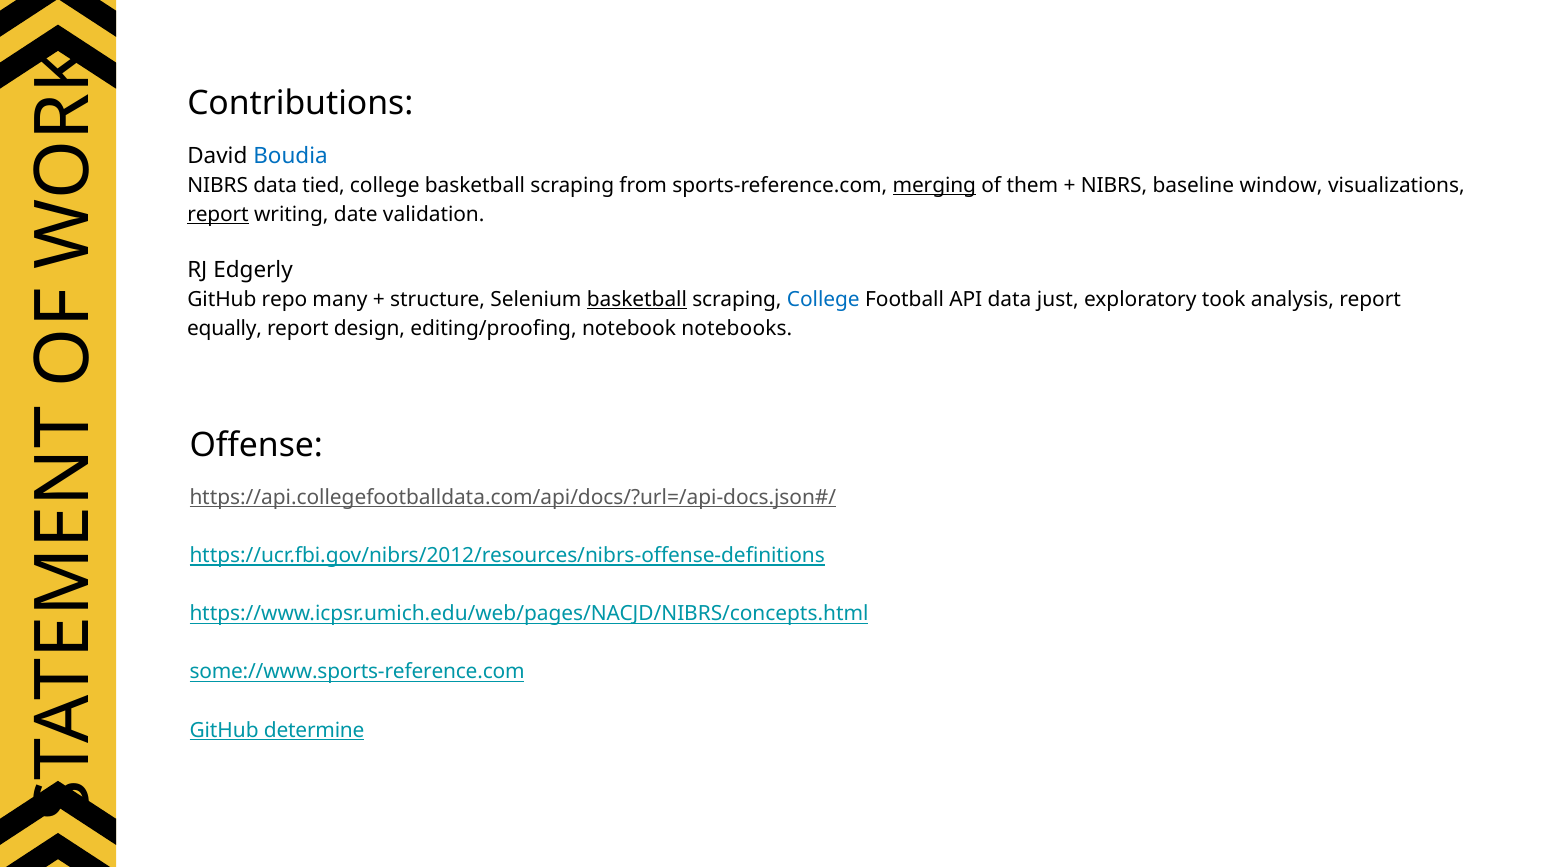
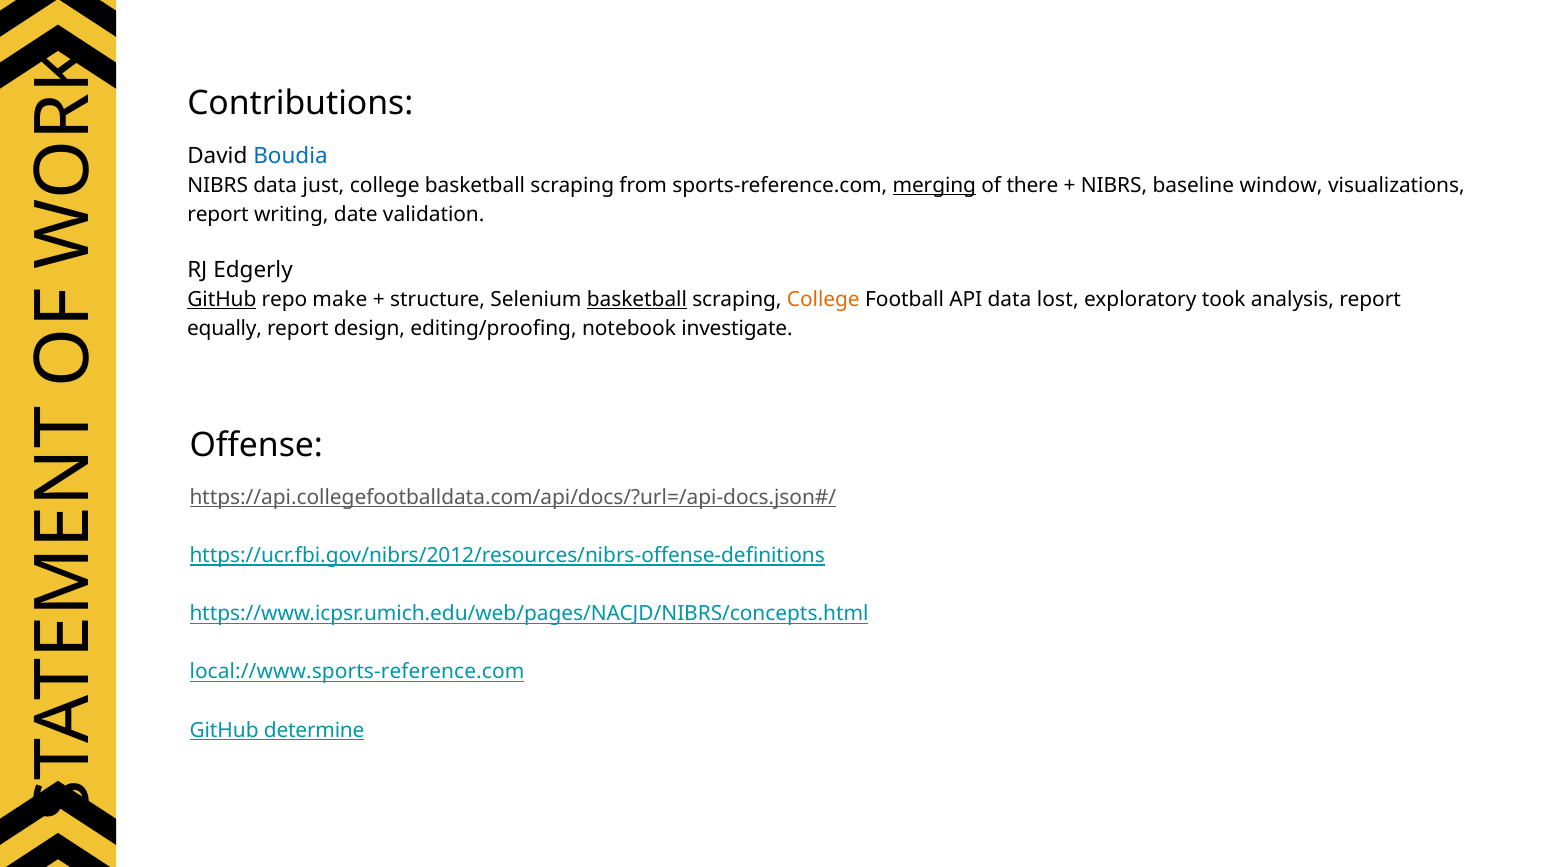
tied: tied -> just (323, 186)
them: them -> there (1033, 186)
report underline: present -> none (218, 214)
GitHub underline: none -> present (222, 300)
many: many -> make (340, 300)
College colour: blue -> orange (823, 300)
just: just -> lost (1058, 300)
notebooks: notebooks -> investigate (737, 329)
some://www.sports-reference.com: some://www.sports-reference.com -> local://www.sports-reference.com (357, 672)
